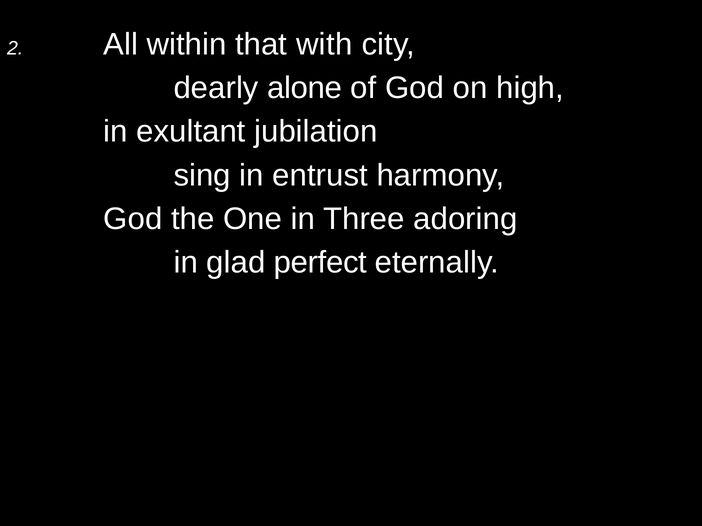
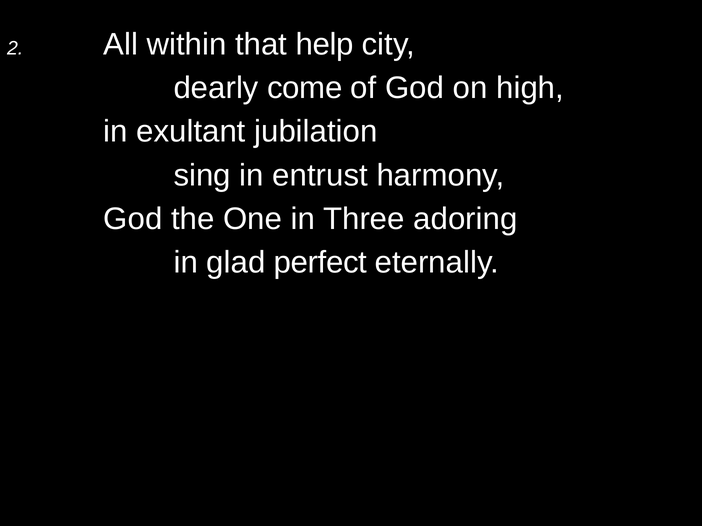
with: with -> help (325, 44)
alone: alone -> come (305, 88)
